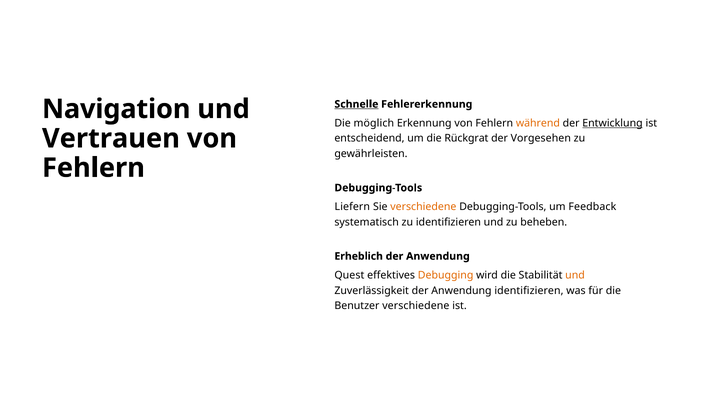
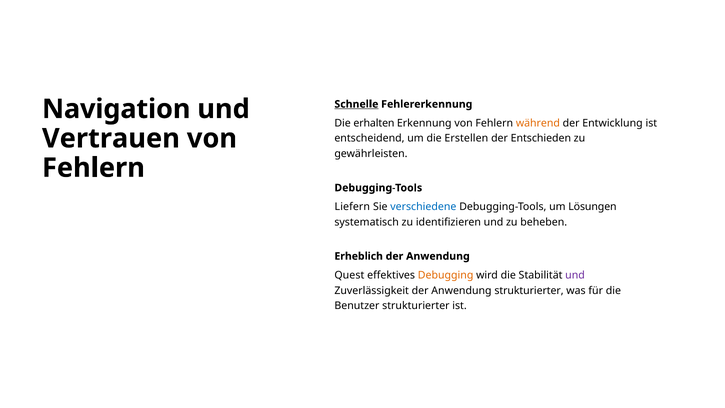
möglich: möglich -> erhalten (374, 123)
Entwicklung underline: present -> none (612, 123)
Rückgrat: Rückgrat -> Erstellen (466, 138)
Vorgesehen: Vorgesehen -> Entschieden (541, 138)
verschiedene colour: orange -> blue (423, 207)
Feedback: Feedback -> Lösungen (592, 207)
und colour: orange -> purple (575, 275)
Anwendung identifizieren: identifizieren -> strukturierter (529, 290)
Benutzer verschiedene: verschiedene -> strukturierter (416, 306)
